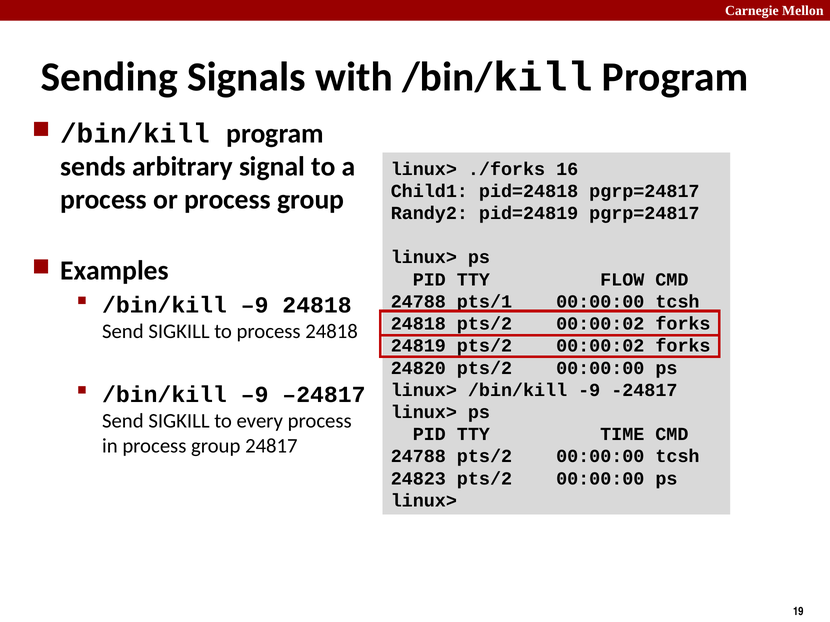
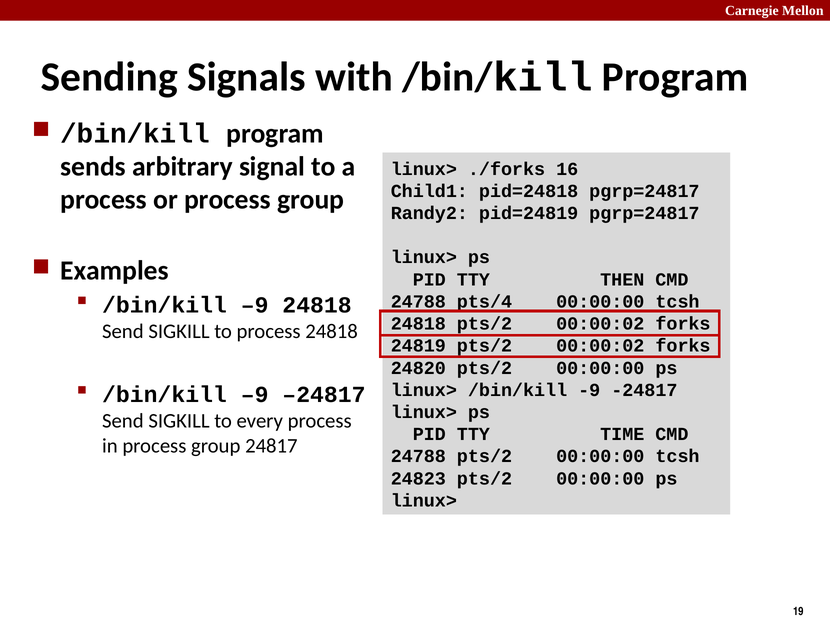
FLOW: FLOW -> THEN (622, 280)
pts/1: pts/1 -> pts/4 (484, 302)
